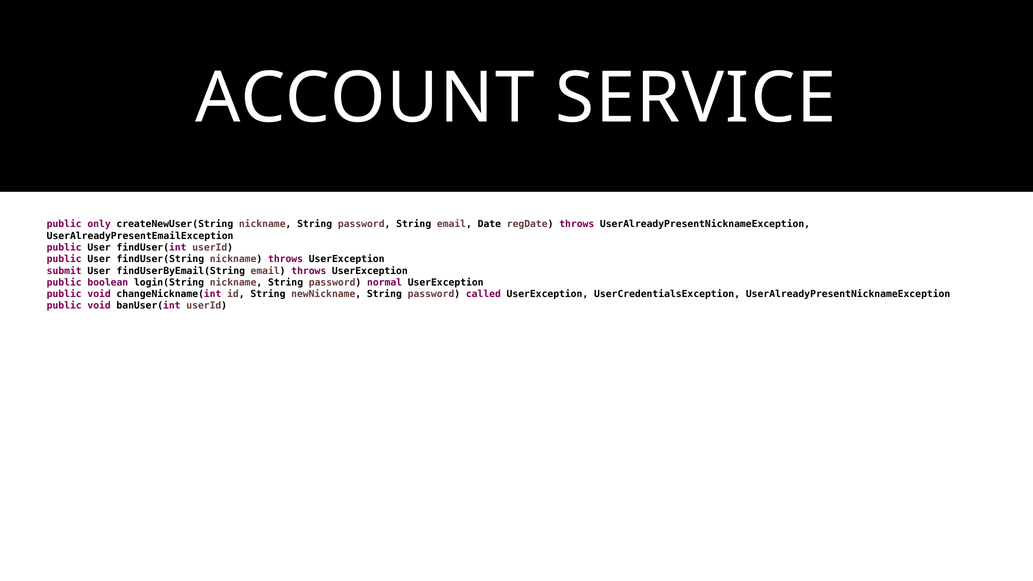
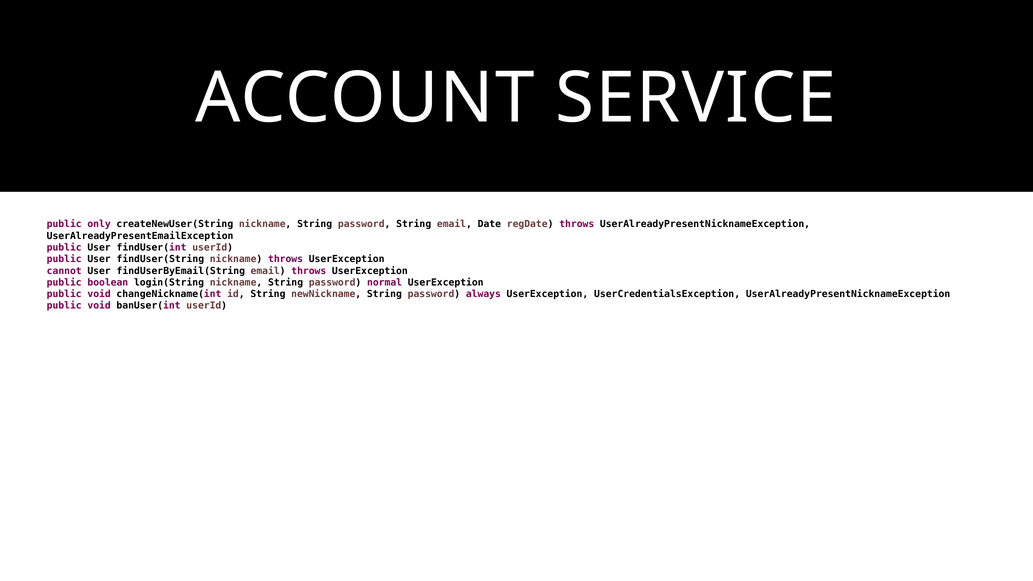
submit: submit -> cannot (64, 271)
called: called -> always (483, 294)
